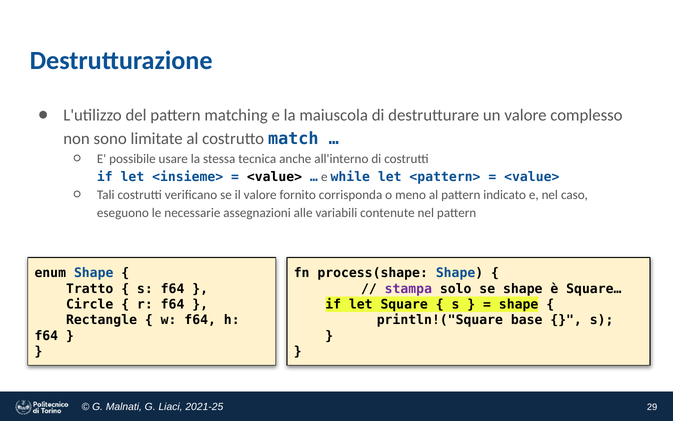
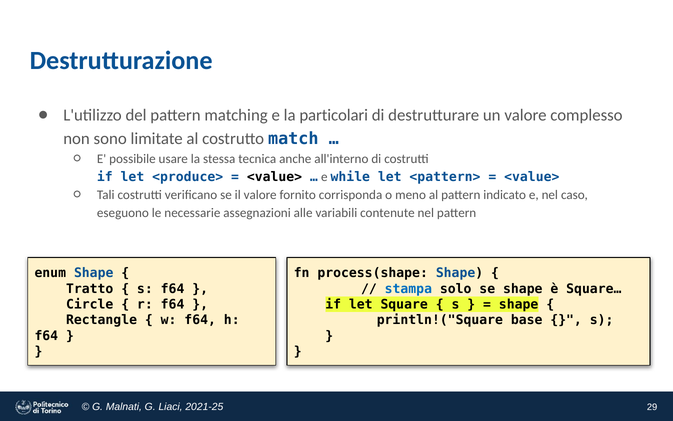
maiuscola: maiuscola -> particolari (334, 115)
<insieme>: <insieme> -> <produce> (188, 177)
stampa colour: purple -> blue (408, 288)
